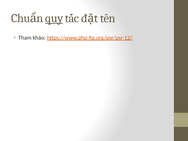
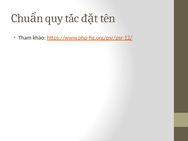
quy underline: present -> none (54, 18)
